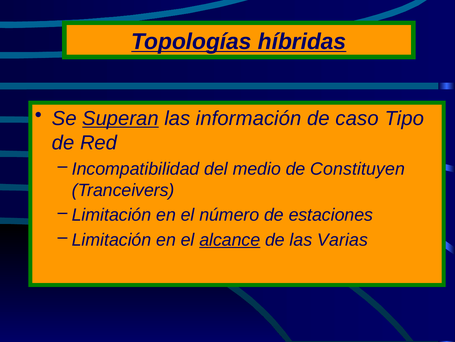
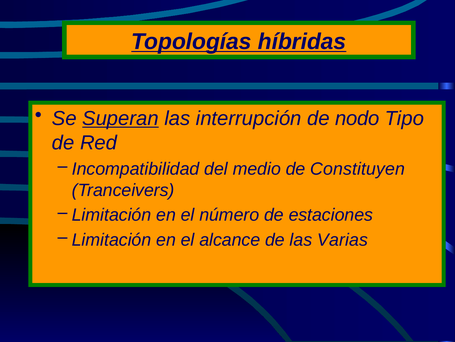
información: información -> interrupción (249, 118)
caso: caso -> nodo (357, 118)
alcance underline: present -> none (230, 239)
